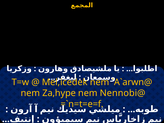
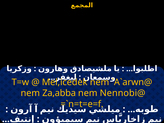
Za,hype: Za,hype -> Za,abba (59, 93)
